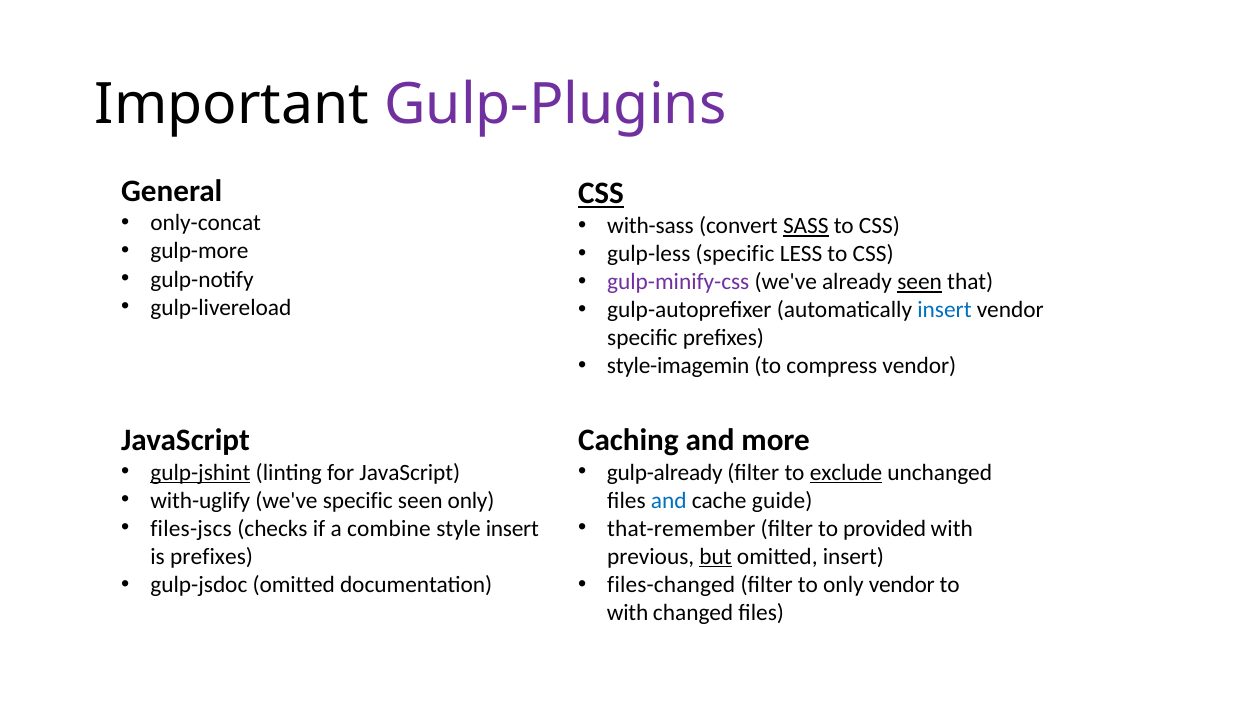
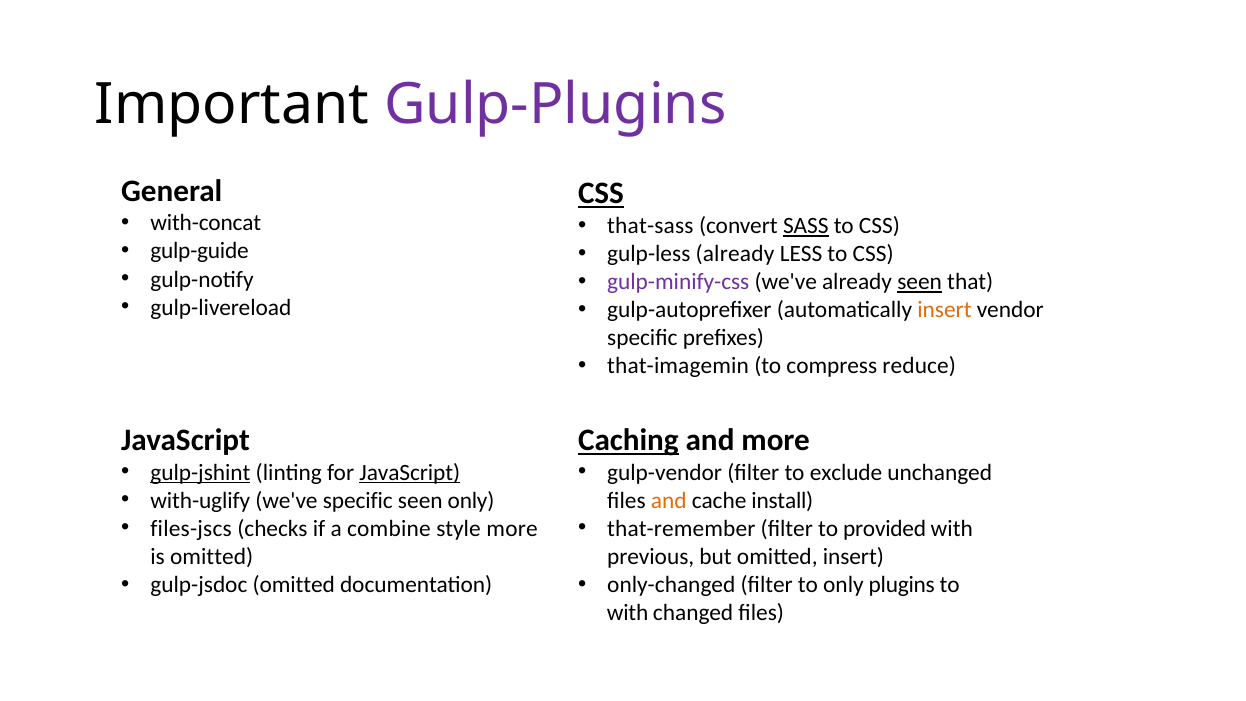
only-concat: only-concat -> with-concat (206, 223)
with-sass: with-sass -> that-sass (650, 226)
gulp-more: gulp-more -> gulp-guide (200, 251)
gulp-less specific: specific -> already (735, 254)
insert colour: blue -> orange (945, 310)
style-imagemin: style-imagemin -> that-imagemin (678, 366)
compress vendor: vendor -> reduce (919, 366)
Caching underline: none -> present (628, 440)
JavaScript underline: none -> present (410, 472)
gulp-already: gulp-already -> gulp-vendor (665, 472)
exclude underline: present -> none (846, 472)
and colour: blue -> orange (669, 500)
guide: guide -> install (782, 500)
style insert: insert -> more (512, 528)
is prefixes: prefixes -> omitted (212, 556)
but underline: present -> none (716, 556)
files-changed: files-changed -> only-changed (671, 584)
only vendor: vendor -> plugins (902, 584)
